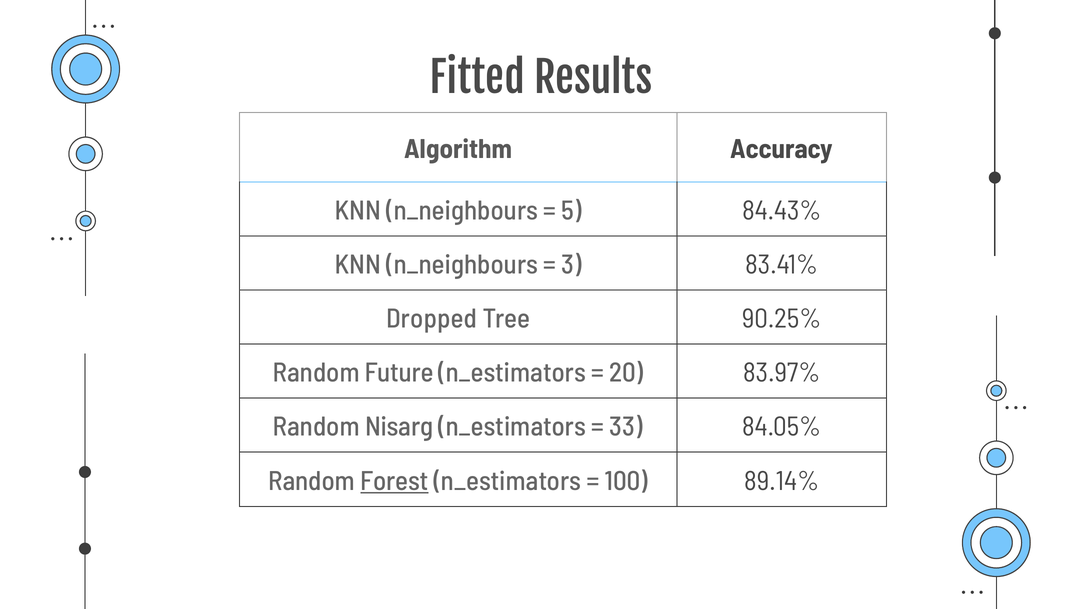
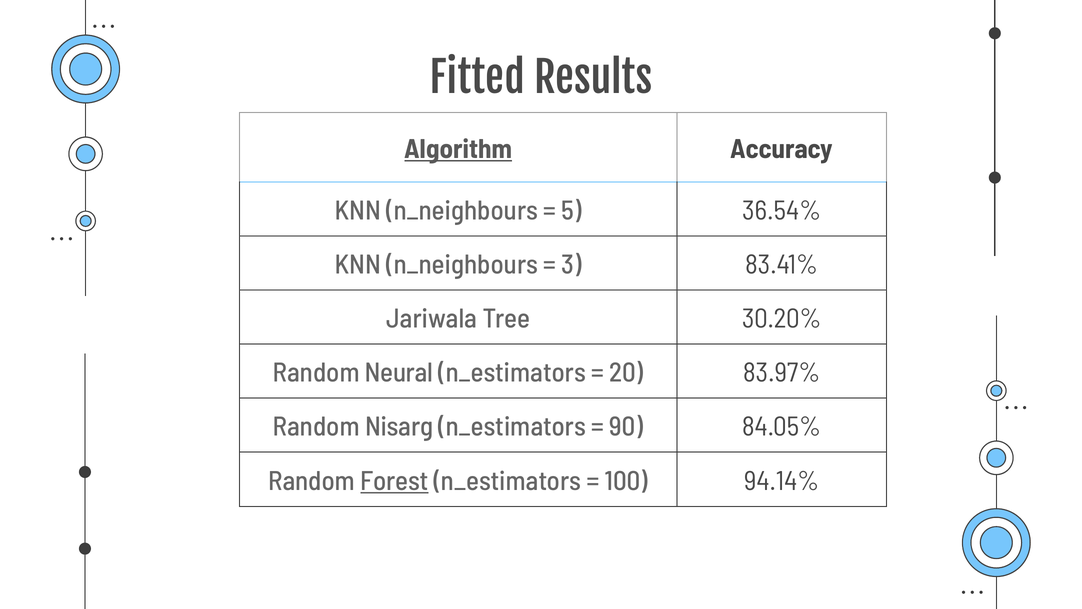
Algorithm underline: none -> present (458, 149)
84.43%: 84.43% -> 36.54% (782, 211)
Dropped: Dropped -> Jariwala (432, 319)
90.25%: 90.25% -> 30.20% (782, 319)
Future: Future -> Neural (399, 373)
33: 33 -> 90 (626, 427)
89.14%: 89.14% -> 94.14% (782, 481)
